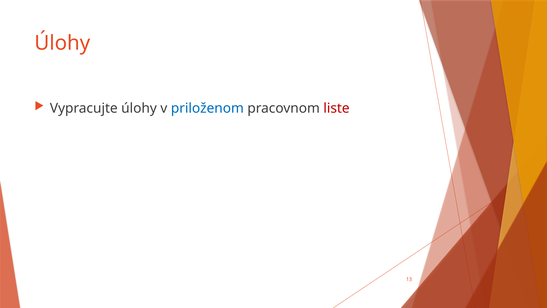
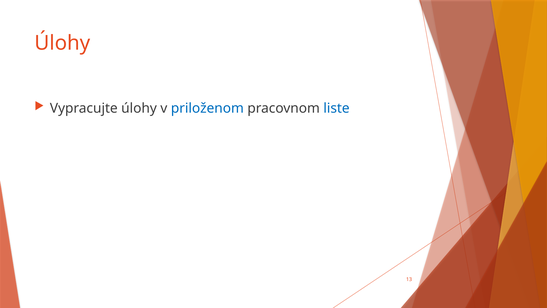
liste colour: red -> blue (336, 108)
